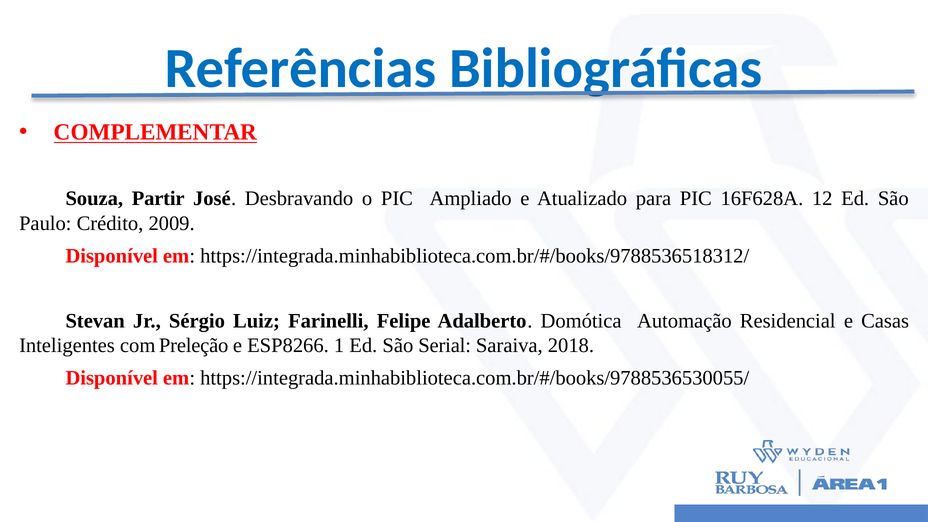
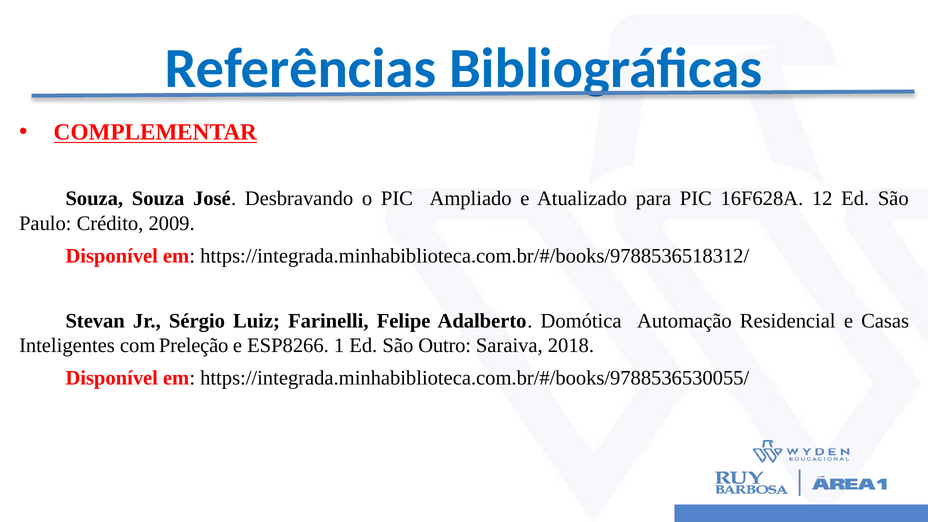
Souza Partir: Partir -> Souza (158, 199)
Serial: Serial -> Outro (445, 345)
